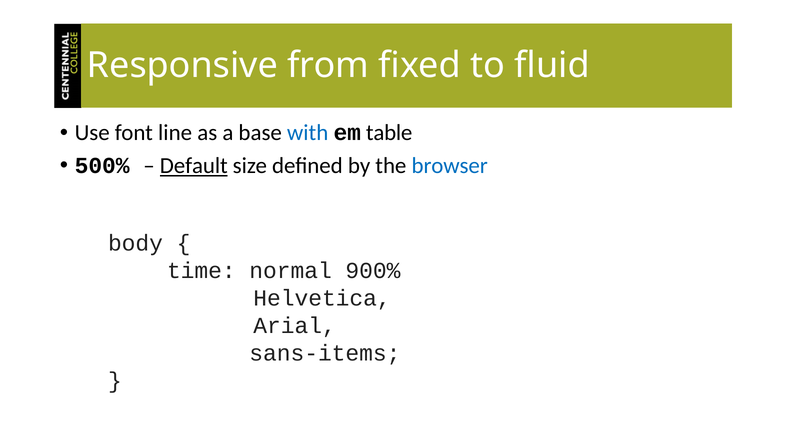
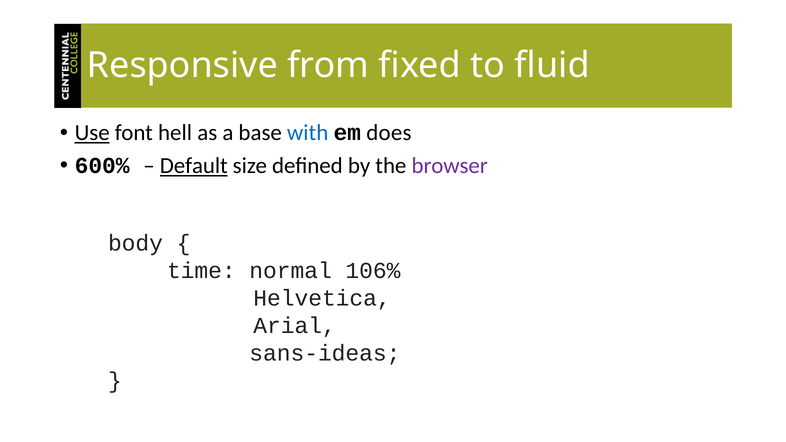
Use underline: none -> present (92, 133)
line: line -> hell (175, 133)
table: table -> does (389, 133)
500%: 500% -> 600% (102, 166)
browser colour: blue -> purple (450, 166)
900%: 900% -> 106% (373, 271)
sans-items: sans-items -> sans-ideas (325, 353)
